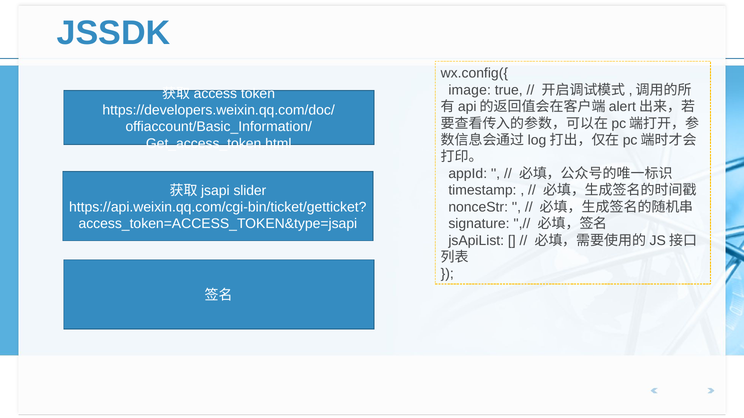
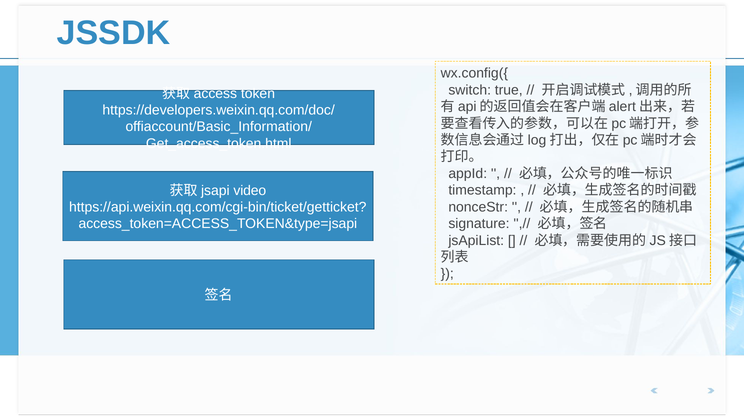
image: image -> switch (470, 90)
slider: slider -> video (250, 191)
